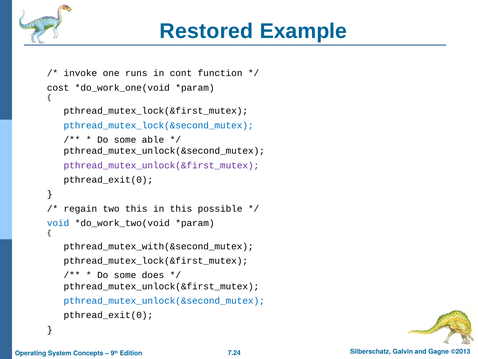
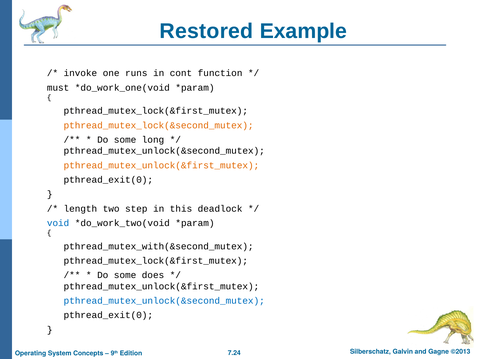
cost: cost -> must (58, 88)
pthread_mutex_lock(&second_mutex colour: blue -> orange (159, 125)
able: able -> long (153, 140)
pthread_mutex_unlock(&first_mutex colour: purple -> orange (161, 165)
regain: regain -> length (80, 208)
two this: this -> step (136, 208)
possible: possible -> deadlock (220, 208)
